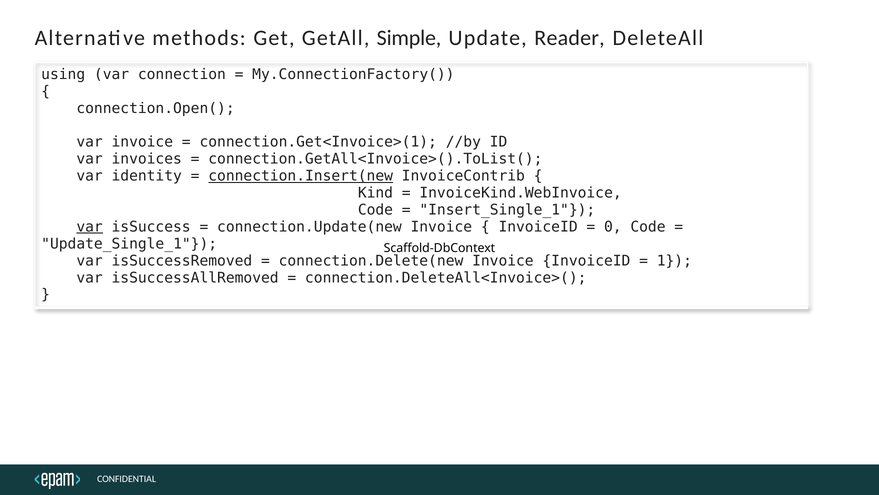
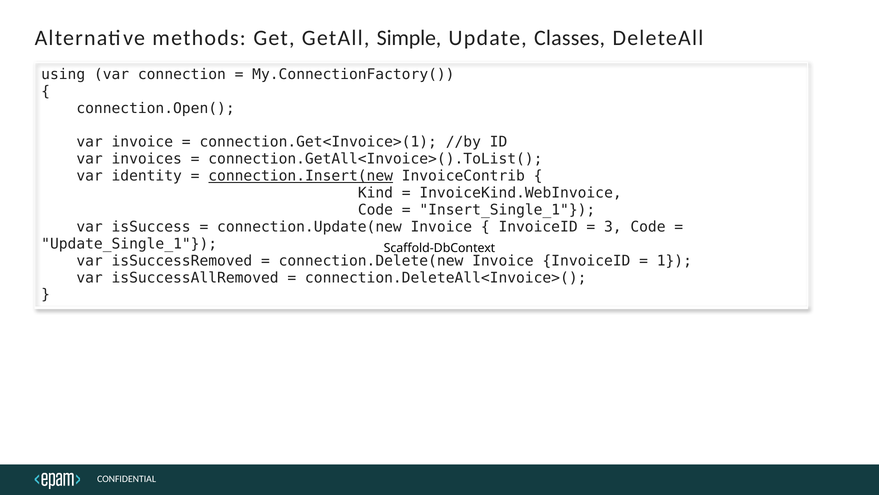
Reader: Reader -> Classes (570, 38)
var underline: present -> none (90, 227)
0: 0 -> 3 (613, 227)
